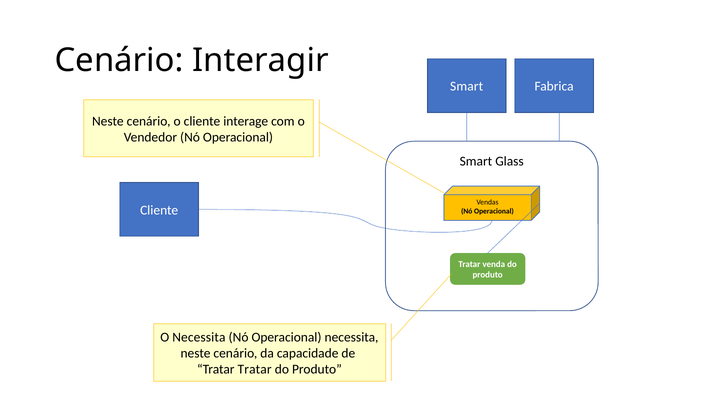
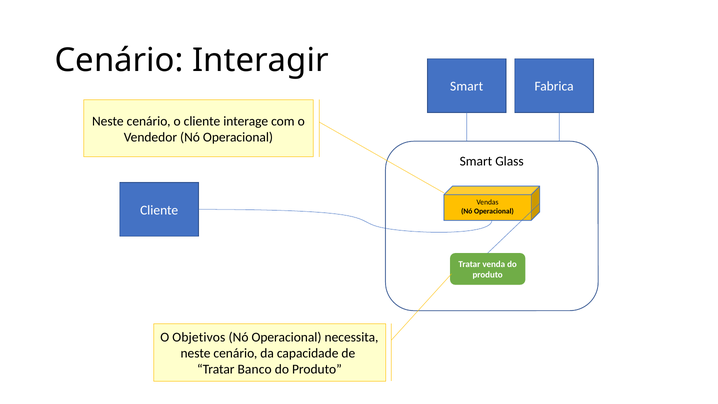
O Necessita: Necessita -> Objetivos (199, 337)
Tratar Tratar: Tratar -> Banco (255, 369)
